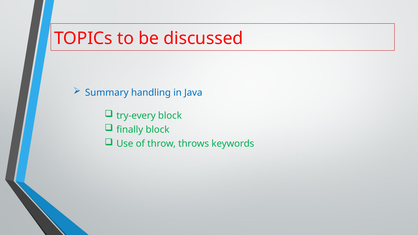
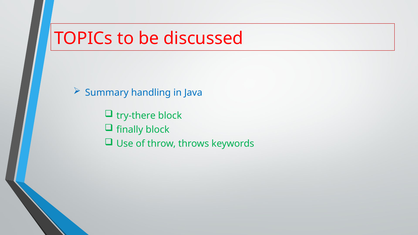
try-every: try-every -> try-there (136, 116)
